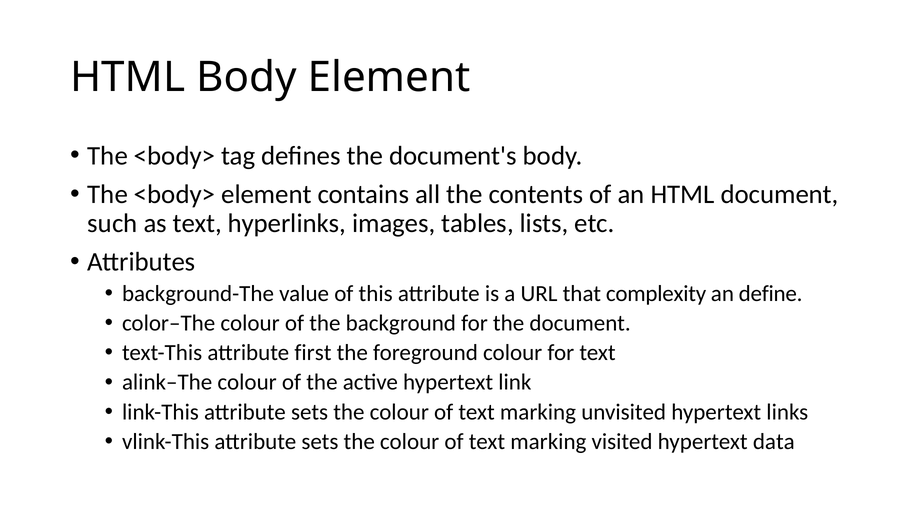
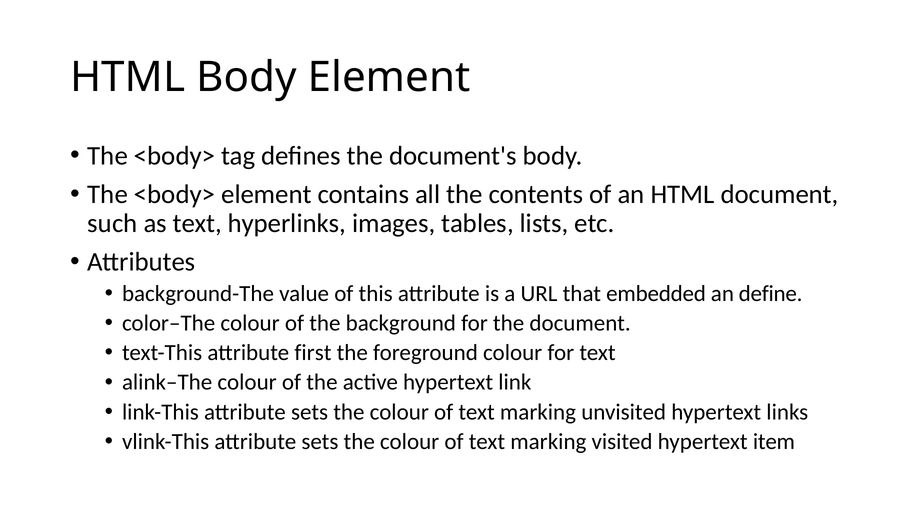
complexity: complexity -> embedded (656, 293)
data: data -> item (774, 442)
